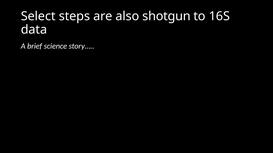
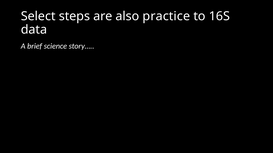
shotgun: shotgun -> practice (166, 16)
